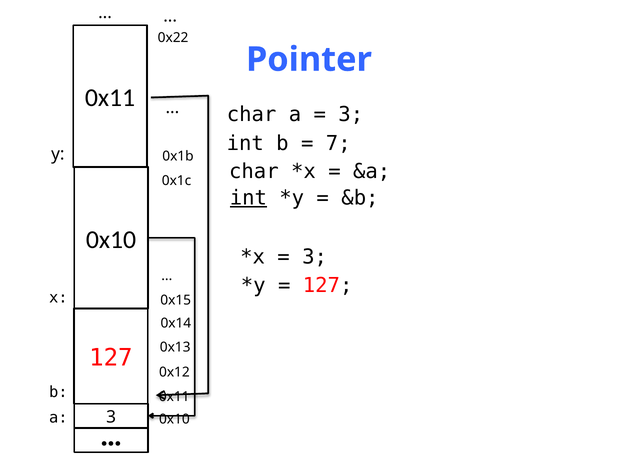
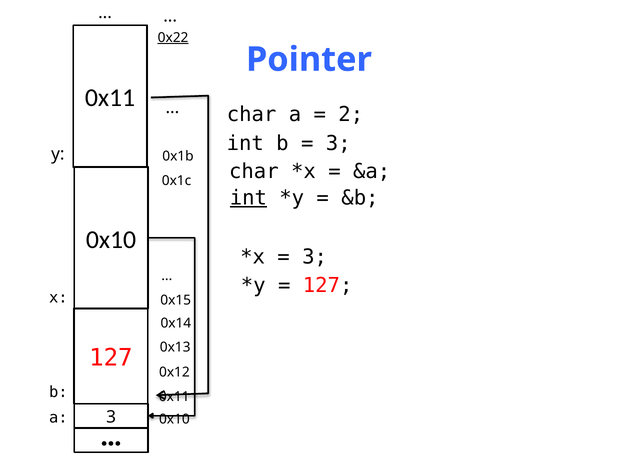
0x22 underline: none -> present (173, 38)
3: 3 -> 2 (351, 115)
7: 7 -> 3 (338, 144)
